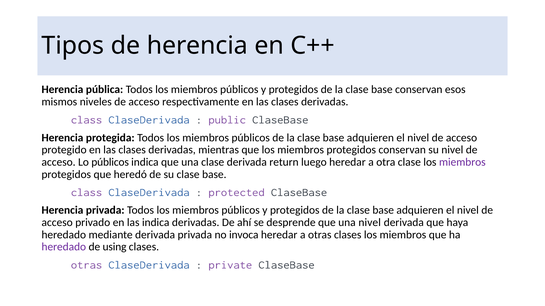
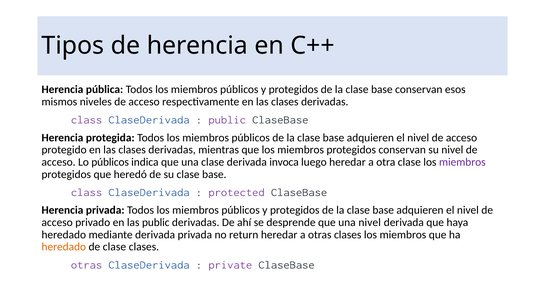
return: return -> invoca (284, 162)
las indica: indica -> public (156, 223)
invoca: invoca -> return (244, 235)
heredado colour: purple -> orange (64, 247)
de using: using -> clase (114, 247)
